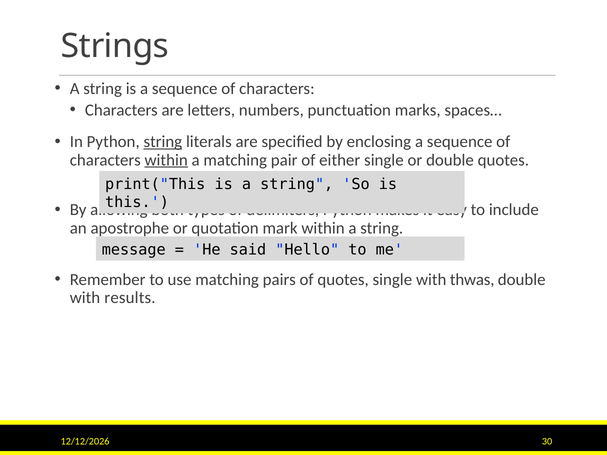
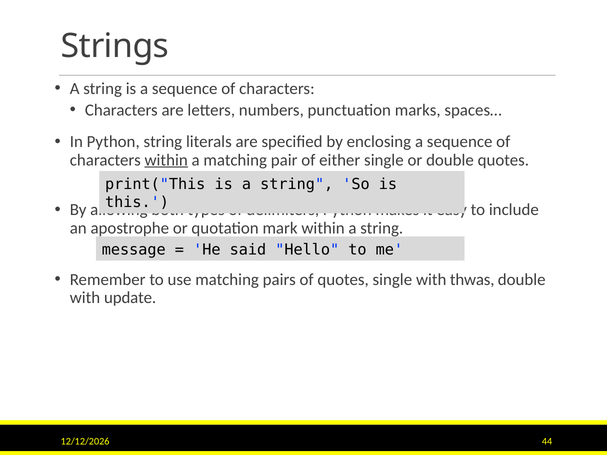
string underline: present -> none (163, 142)
results: results -> update (130, 298)
30: 30 -> 44 (547, 442)
